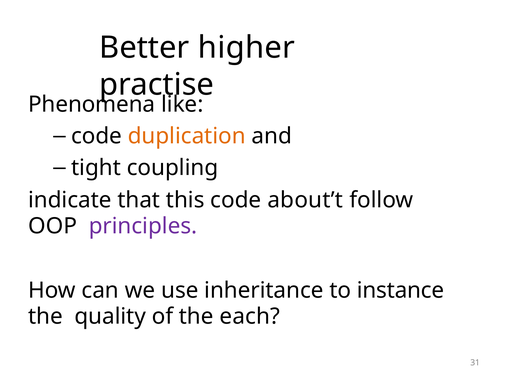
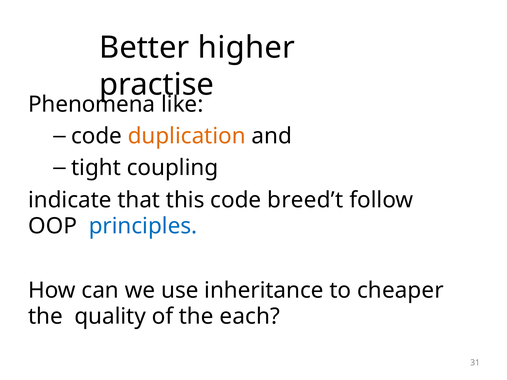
about’t: about’t -> breed’t (305, 200)
principles colour: purple -> blue (143, 226)
instance: instance -> cheaper (400, 291)
